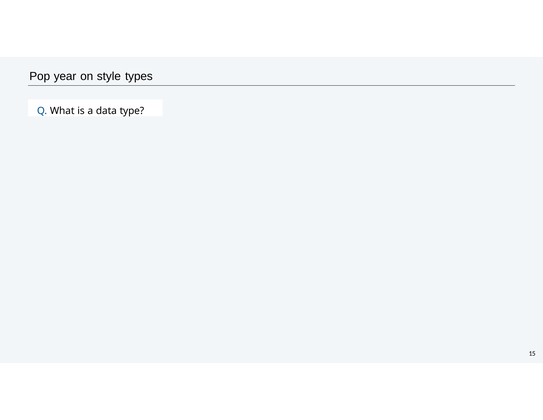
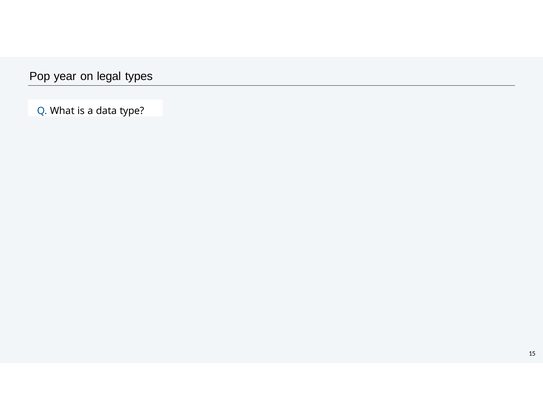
style: style -> legal (109, 76)
